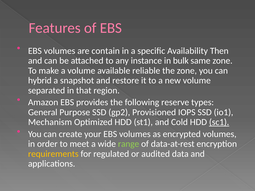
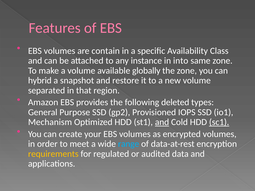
Then: Then -> Class (219, 51)
bulk: bulk -> into (181, 61)
reliable: reliable -> globally (146, 71)
reserve: reserve -> deleted (175, 102)
and underline: none -> present (162, 122)
range colour: light green -> light blue (129, 144)
